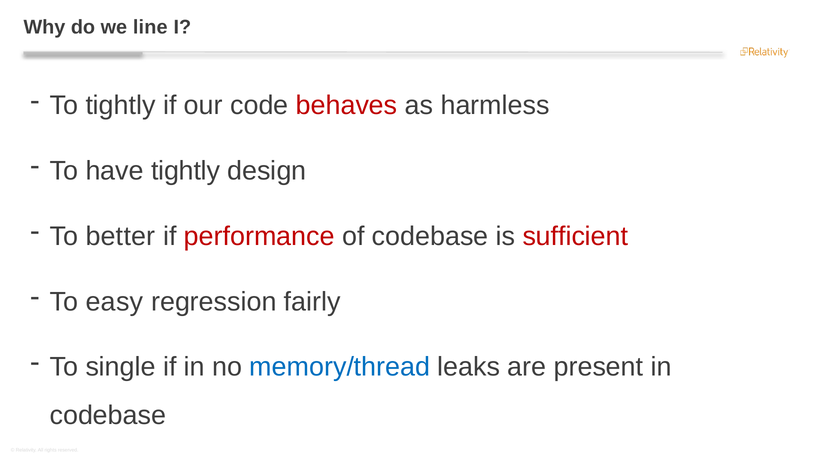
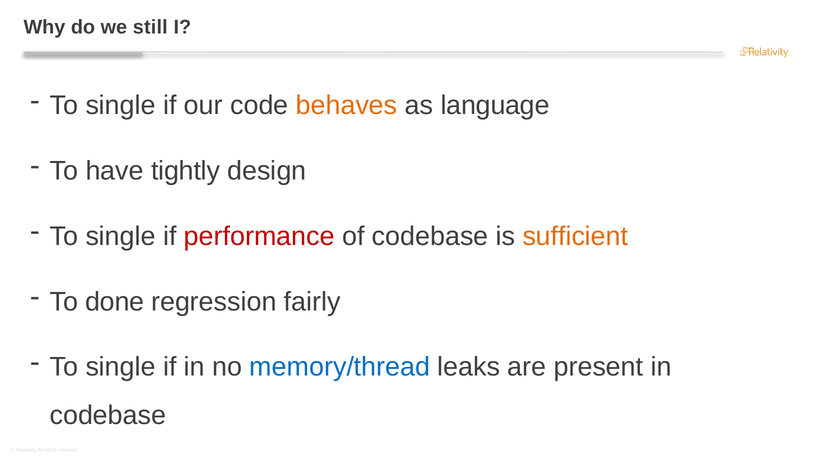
line: line -> still (150, 27)
tightly: tightly -> single (121, 105)
behaves colour: red -> orange (347, 105)
harmless: harmless -> language (495, 105)
better: better -> single (121, 236)
sufficient colour: red -> orange (575, 236)
easy: easy -> done (115, 302)
